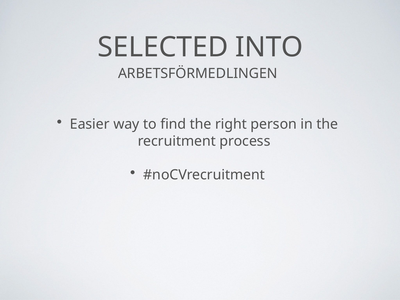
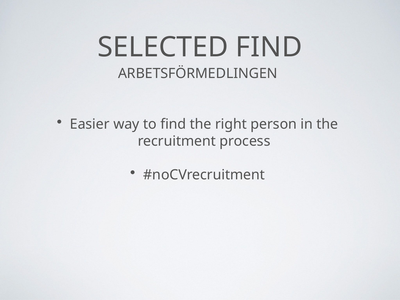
SELECTED INTO: INTO -> FIND (269, 47)
